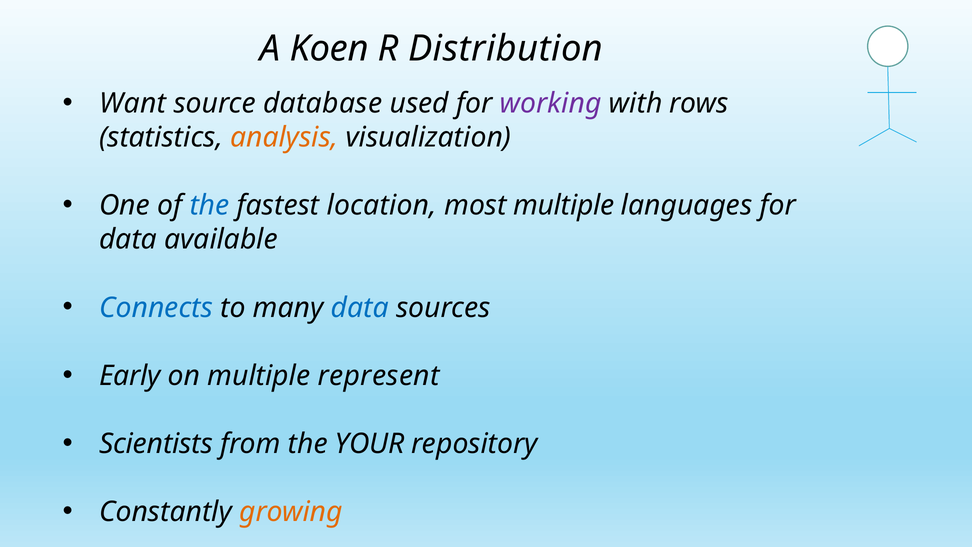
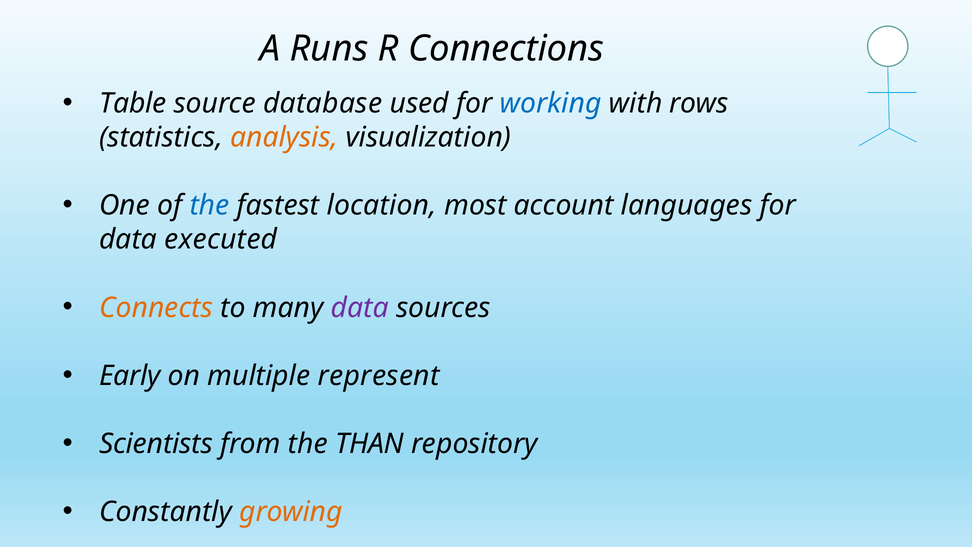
Koen: Koen -> Runs (329, 48)
Distribution: Distribution -> Connections (506, 48)
Want: Want -> Table (133, 103)
working colour: purple -> blue (551, 103)
most multiple: multiple -> account (564, 205)
available: available -> executed (221, 239)
Connects colour: blue -> orange (156, 308)
data colour: blue -> purple (360, 308)
YOUR: YOUR -> THAN (370, 444)
